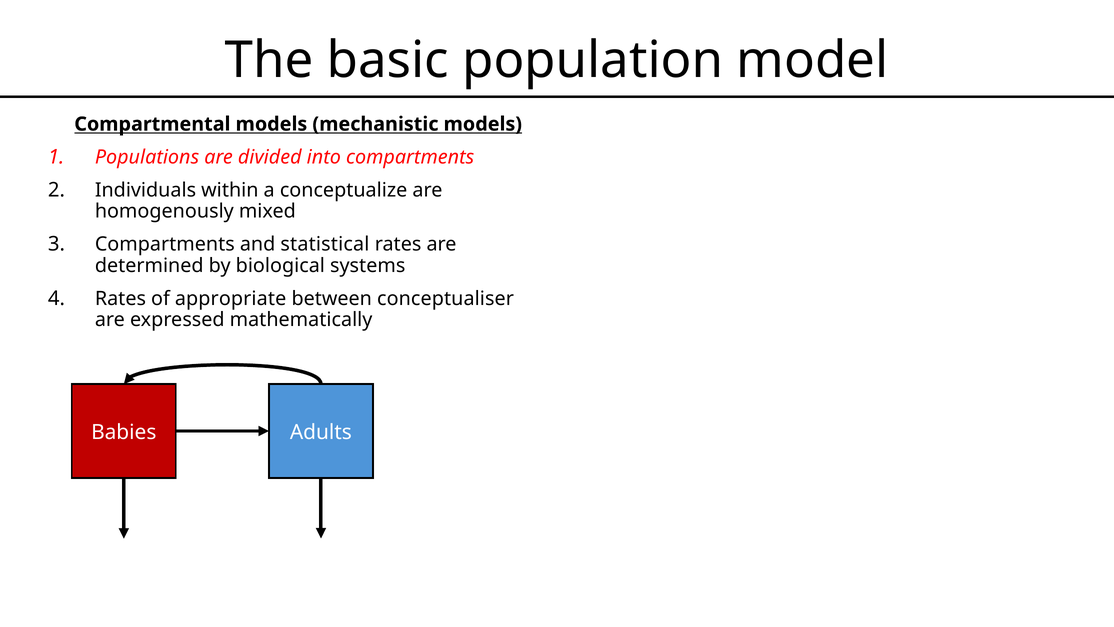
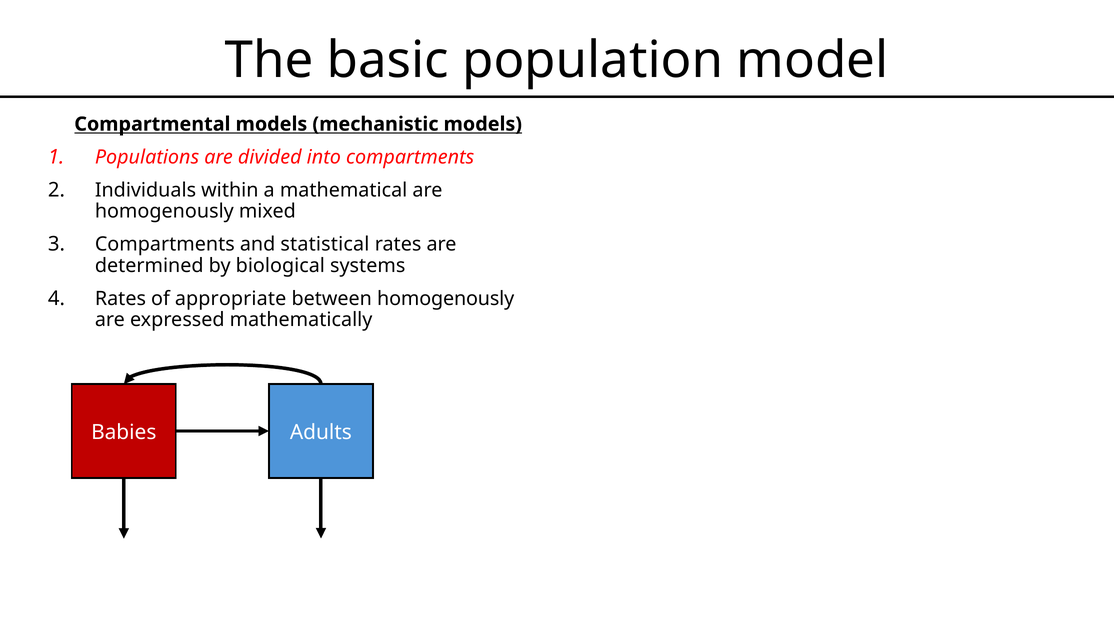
conceptualize: conceptualize -> mathematical (344, 190)
between conceptualiser: conceptualiser -> homogenously (446, 298)
